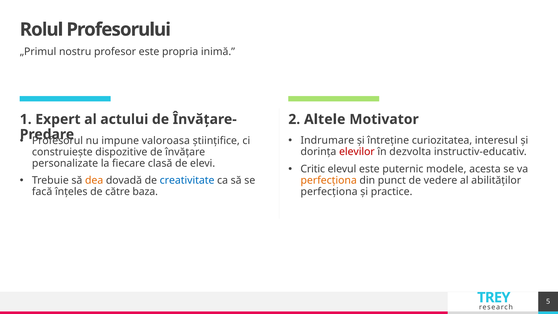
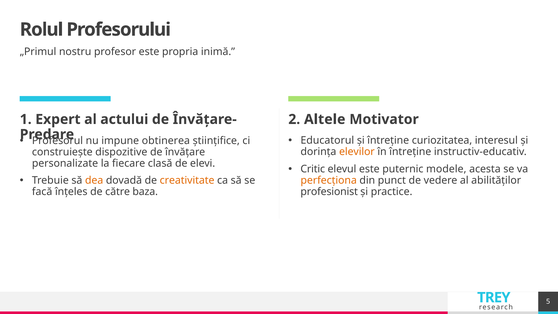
Indrumare: Indrumare -> Educatorul (327, 140)
valoroasa: valoroasa -> obtinerea (166, 141)
elevilor colour: red -> orange (357, 152)
în dezvolta: dezvolta -> întreține (410, 152)
creativitate colour: blue -> orange (187, 180)
perfecționa: perfecționa -> profesionist (329, 192)
